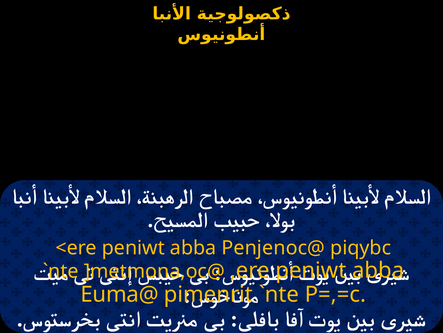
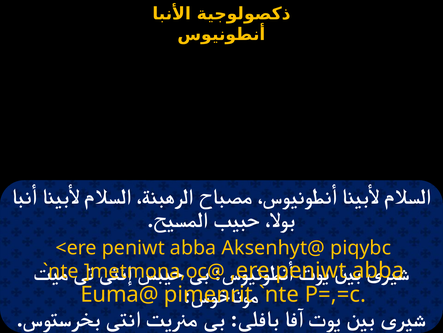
Penjenoc@: Penjenoc@ -> Aksenhyt@ (273, 247)
